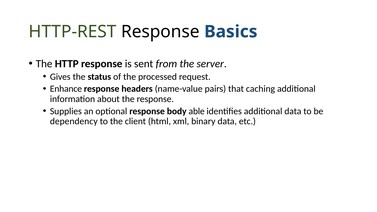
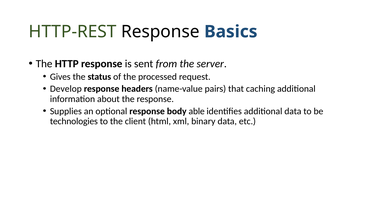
Enhance: Enhance -> Develop (66, 89)
dependency: dependency -> technologies (74, 121)
